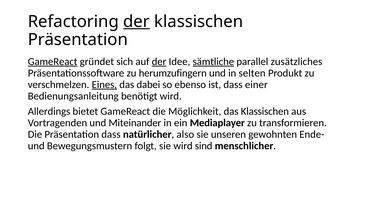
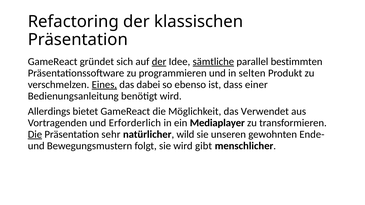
der underline: present -> none (136, 22)
GameReact underline: present -> none (53, 62)
zusätzliches: zusätzliches -> bestimmten (297, 62)
herumzufingern: herumzufingern -> programmieren (173, 73)
das Klassischen: Klassischen -> Verwendet (265, 112)
Miteinander: Miteinander -> Erforderlich (135, 123)
Die underline: none -> present (35, 135)
Präsentation dass: dass -> sehr (111, 135)
also: also -> wild (185, 135)
sind: sind -> gibt (204, 146)
